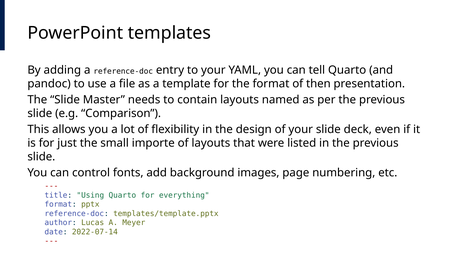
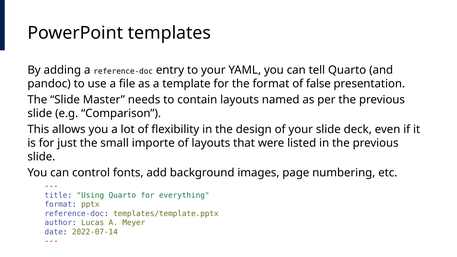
then: then -> false (318, 84)
